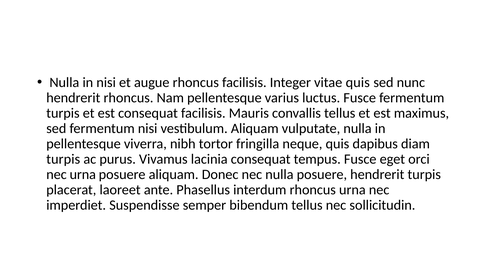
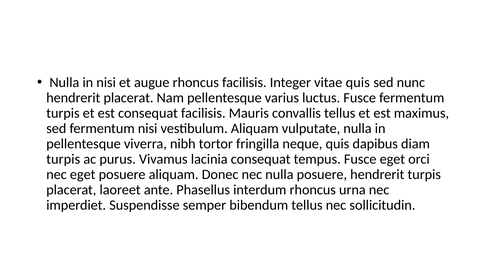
hendrerit rhoncus: rhoncus -> placerat (129, 98)
nec urna: urna -> eget (83, 174)
